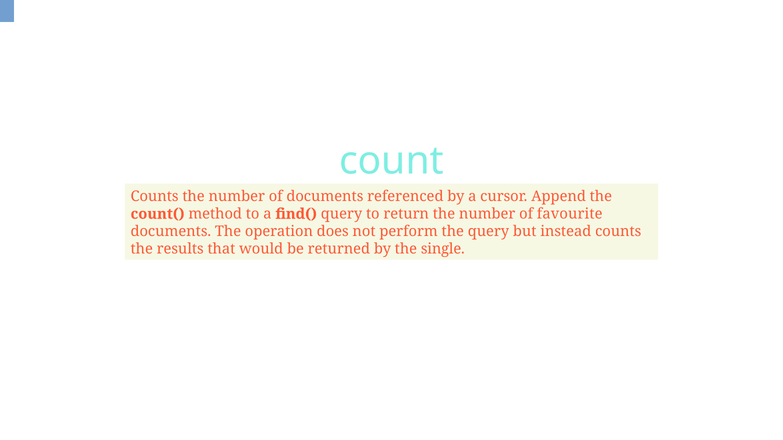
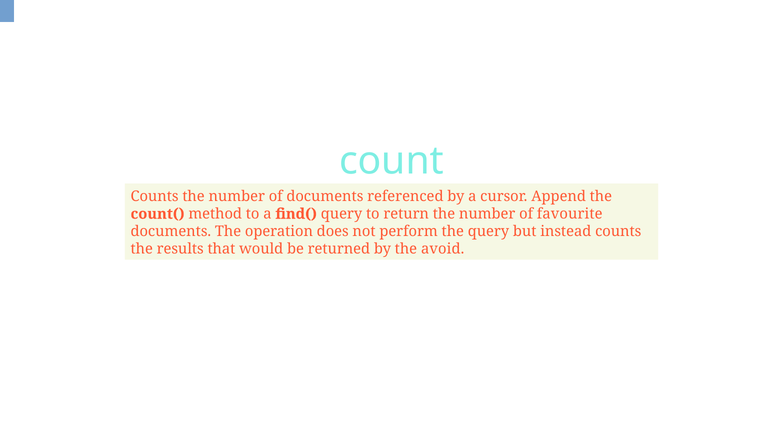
single: single -> avoid (443, 249)
